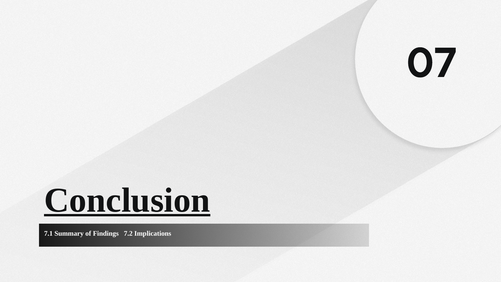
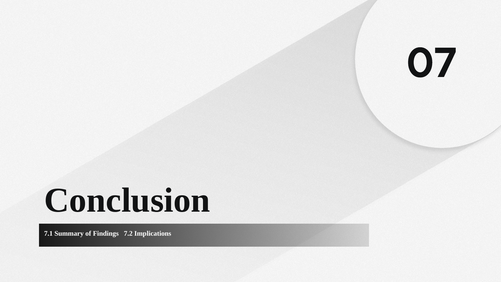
Conclusion underline: present -> none (127, 200)
